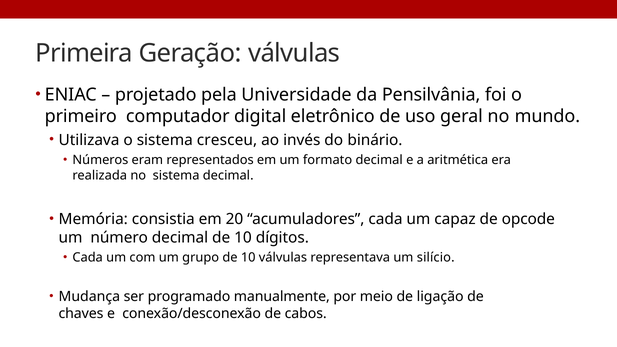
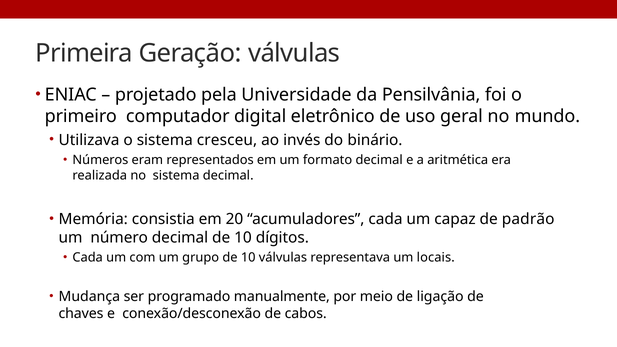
opcode: opcode -> padrão (528, 219)
silício: silício -> locais (436, 258)
